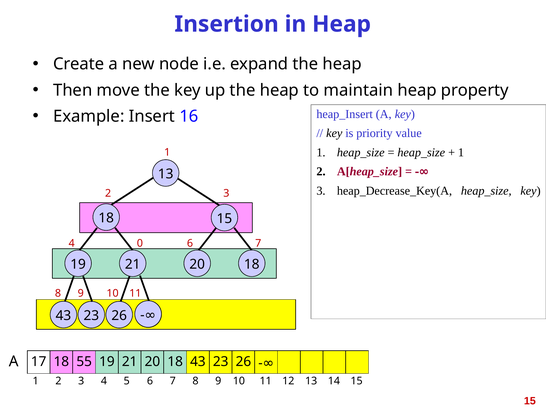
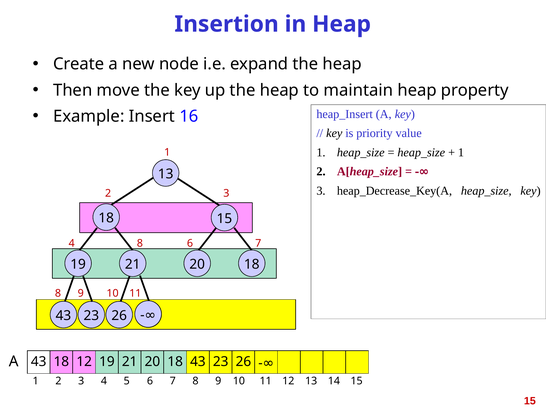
4 0: 0 -> 8 (140, 243)
A 17: 17 -> 43 (39, 361)
18 55: 55 -> 12 (84, 361)
